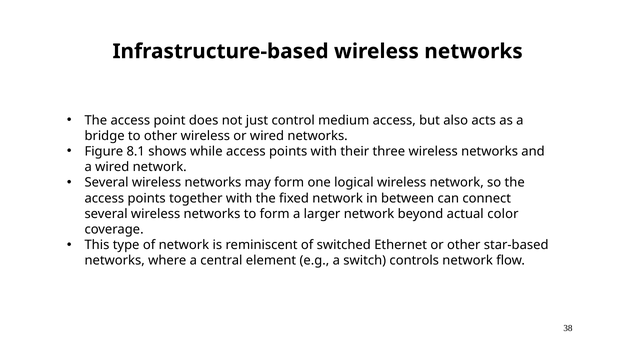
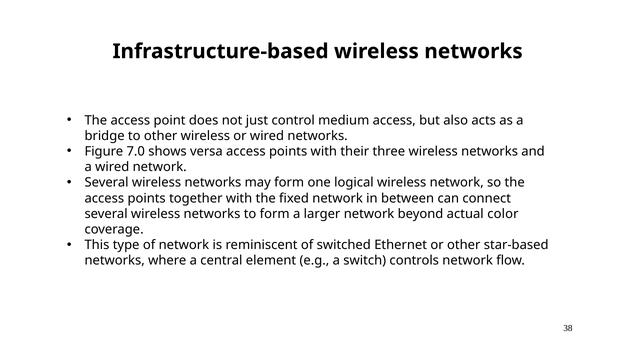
8.1: 8.1 -> 7.0 (136, 151)
while: while -> versa (206, 151)
